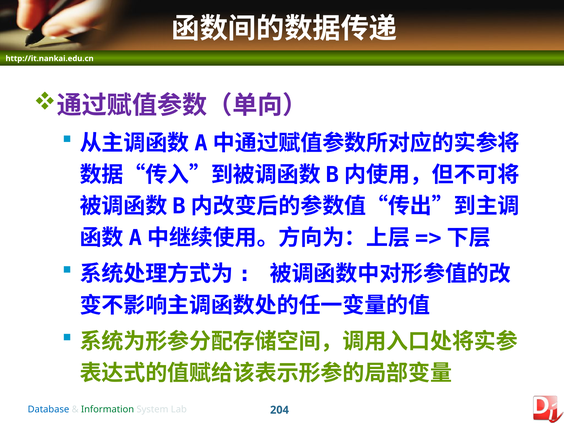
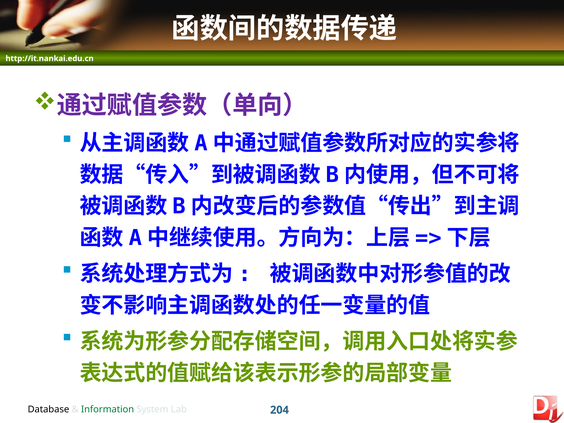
Database colour: blue -> black (48, 409)
